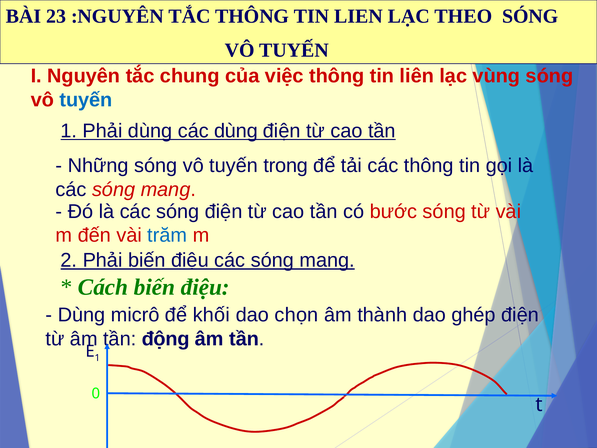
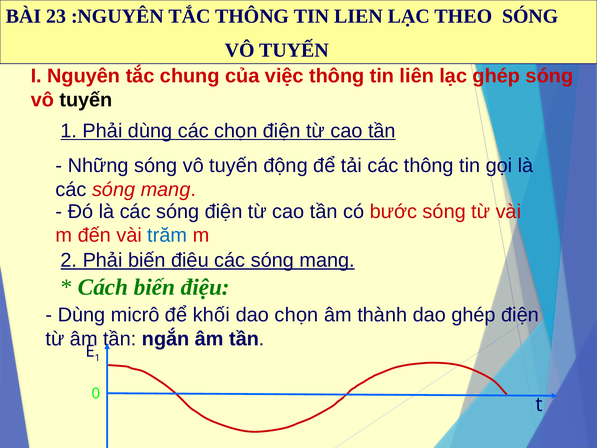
lạc vùng: vùng -> ghép (496, 76)
tuyến colour: blue -> black (86, 100)
các dùng: dùng -> chọn (236, 131)
trong: trong -> động (286, 166)
động: động -> ngắn (166, 339)
